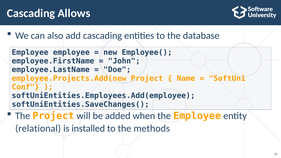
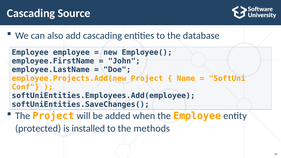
Allows: Allows -> Source (74, 13)
relational: relational -> protected (38, 128)
